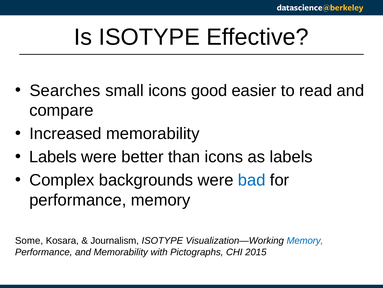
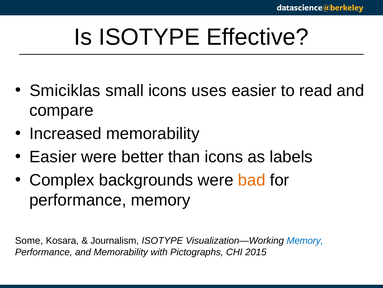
Searches: Searches -> Smiciklas (65, 90)
good: good -> uses (209, 90)
Labels: Labels -> Easier (53, 157)
bad colour: blue -> orange (252, 180)
